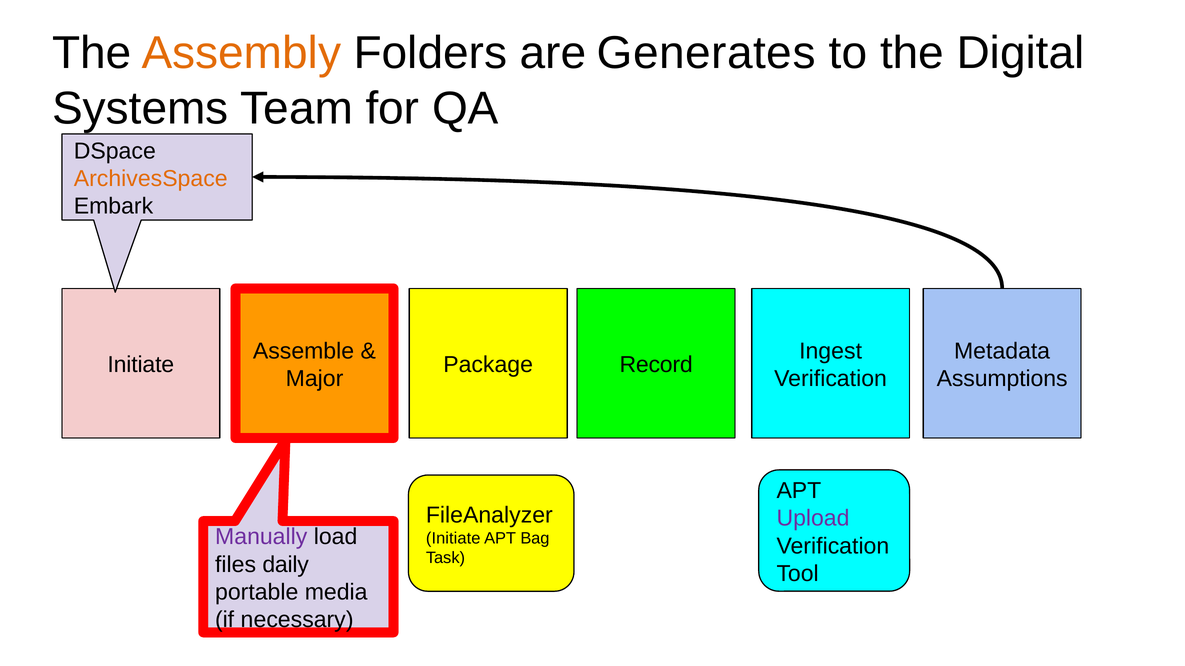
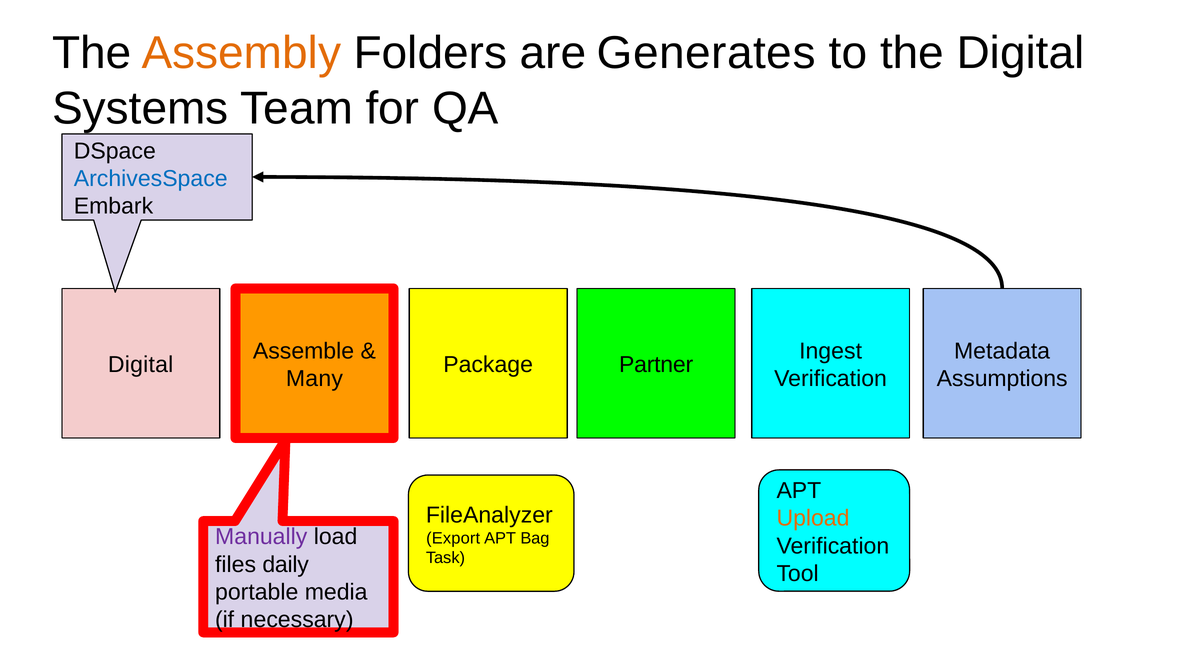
ArchivesSpace colour: orange -> blue (151, 179)
Initiate: Initiate -> Digital (141, 365)
Record: Record -> Partner (656, 365)
Major: Major -> Many (314, 379)
Upload colour: purple -> orange (813, 519)
Initiate: Initiate -> Export (453, 539)
